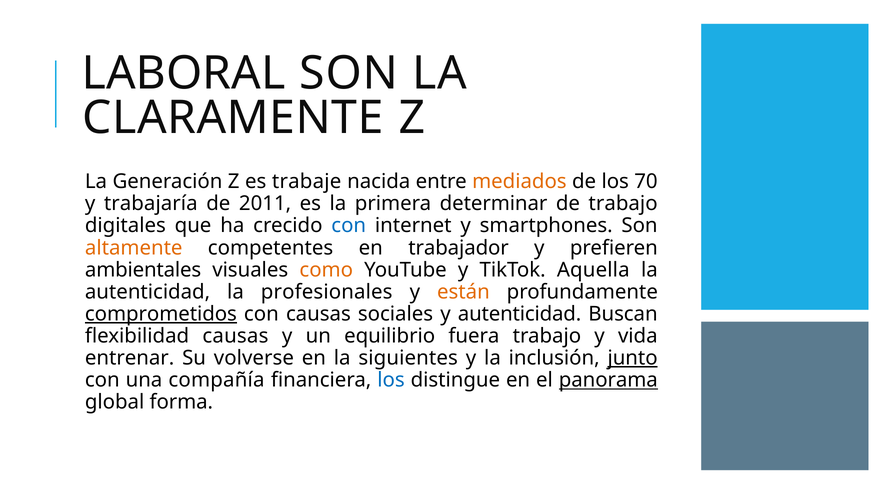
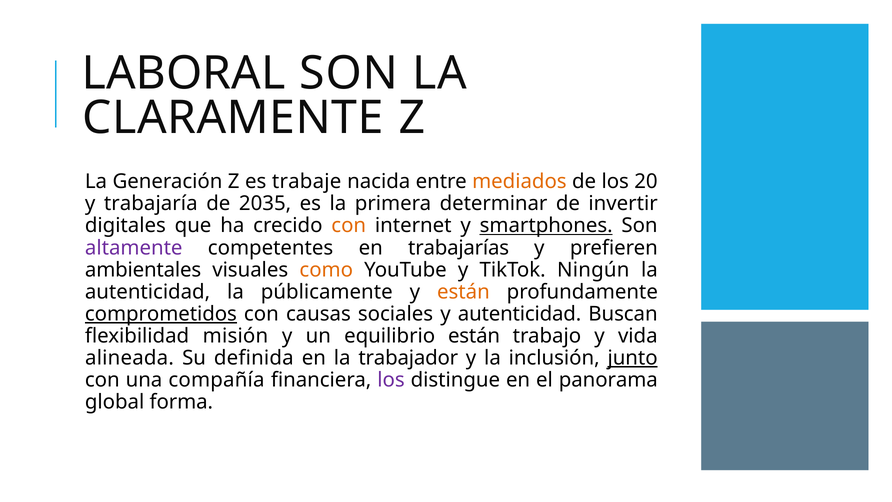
70: 70 -> 20 (646, 181)
2011: 2011 -> 2035 (265, 204)
de trabajo: trabajo -> invertir (623, 204)
con colour: blue -> orange (349, 226)
smartphones underline: none -> present (546, 226)
altamente colour: orange -> purple (134, 248)
trabajador: trabajador -> trabajarías (459, 248)
Aquella: Aquella -> Ningún (593, 270)
profesionales: profesionales -> públicamente (327, 292)
flexibilidad causas: causas -> misión (235, 336)
equilibrio fuera: fuera -> están (474, 336)
entrenar: entrenar -> alineada (129, 358)
volverse: volverse -> definida (254, 358)
siguientes: siguientes -> trabajador (408, 358)
los colour: blue -> purple (391, 380)
panorama underline: present -> none (608, 380)
